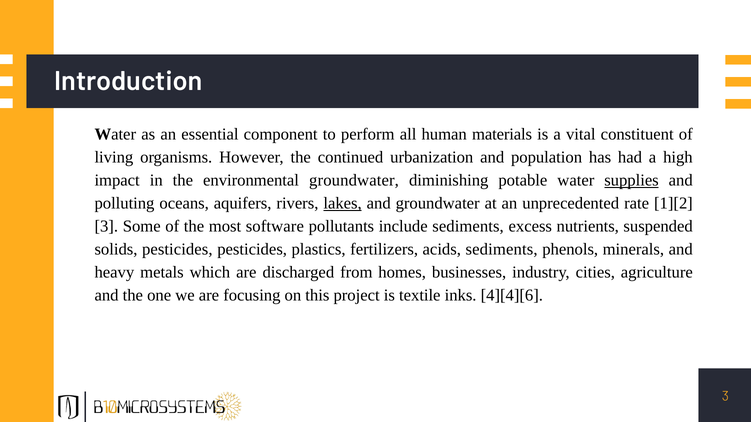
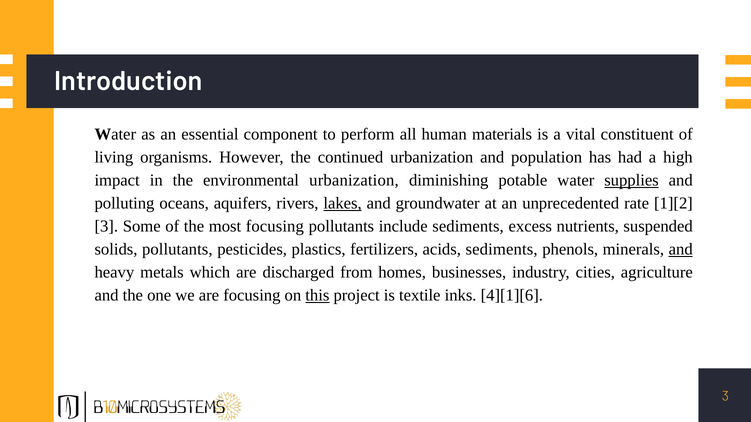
environmental groundwater: groundwater -> urbanization (354, 181)
most software: software -> focusing (275, 227)
solids pesticides: pesticides -> pollutants (177, 250)
and underline: none -> present (681, 250)
this underline: none -> present (317, 296)
4][4][6: 4][4][6 -> 4][1][6 (512, 296)
